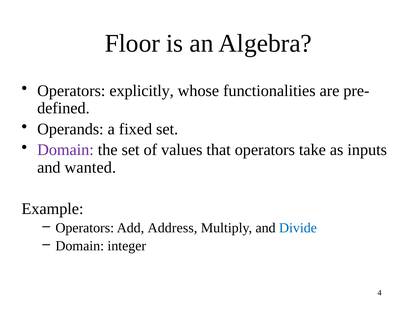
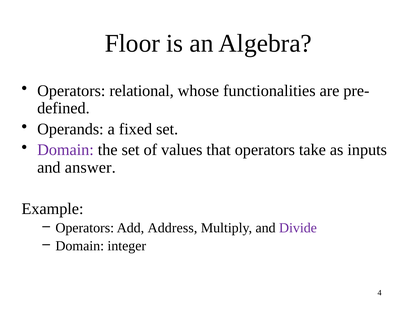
explicitly: explicitly -> relational (142, 91)
wanted: wanted -> answer (90, 167)
Divide colour: blue -> purple (298, 228)
